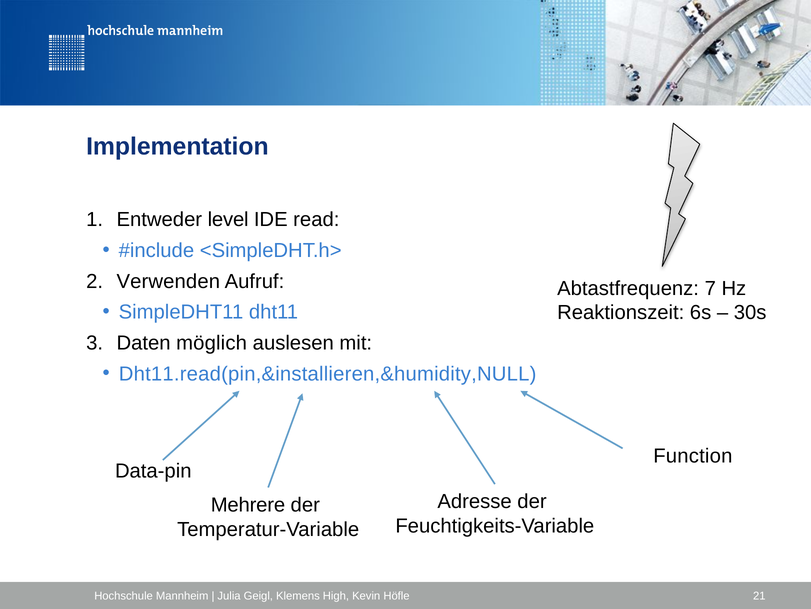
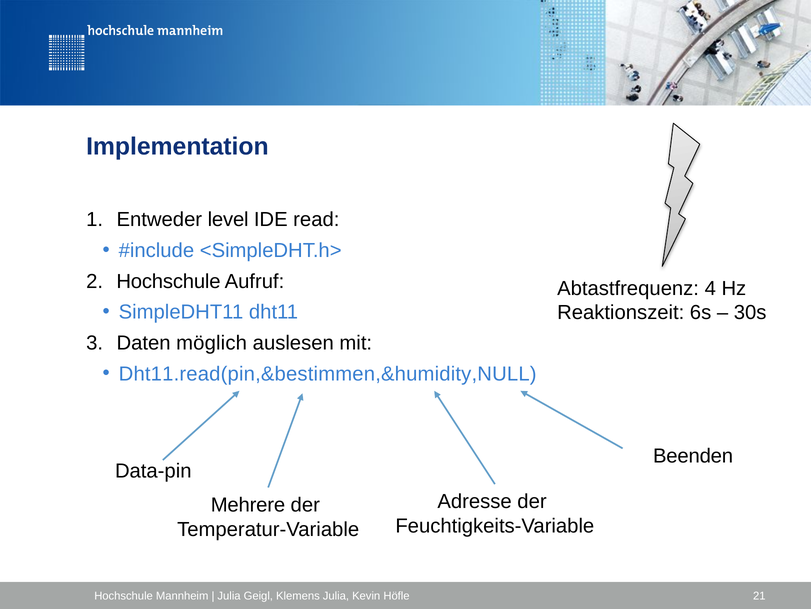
Verwenden: Verwenden -> Hochschule (168, 281)
7: 7 -> 4 (710, 288)
Dht11.read(pin,&installieren,&humidity,NULL: Dht11.read(pin,&installieren,&humidity,NULL -> Dht11.read(pin,&bestimmen,&humidity,NULL (328, 373)
Function: Function -> Beenden (693, 455)
Klemens High: High -> Julia (336, 595)
